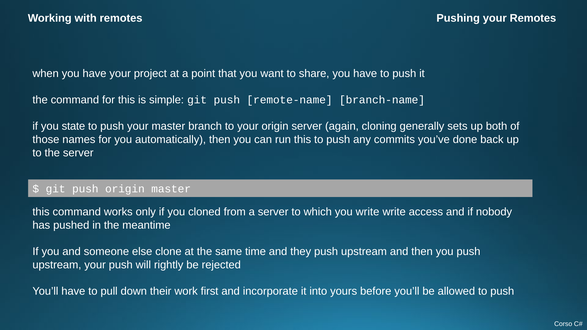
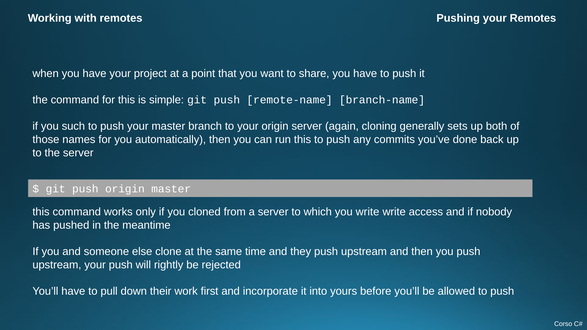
state: state -> such (73, 126)
